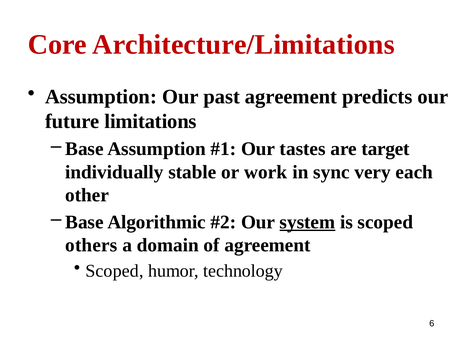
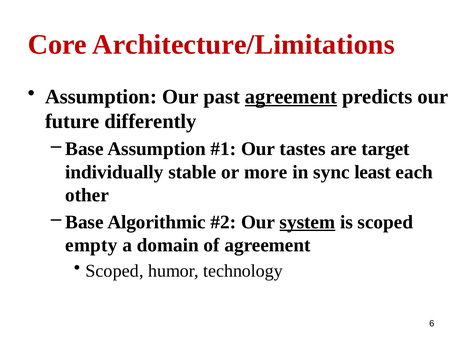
agreement underline: none -> present (291, 97)
limitations: limitations -> differently (151, 122)
work: work -> more (266, 172)
very: very -> least (373, 172)
others: others -> empty (91, 245)
